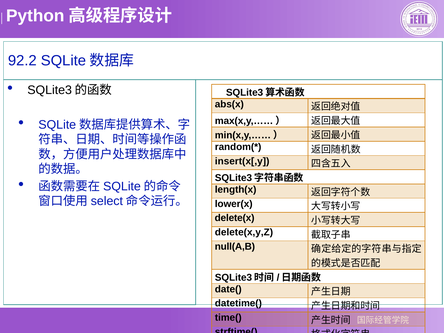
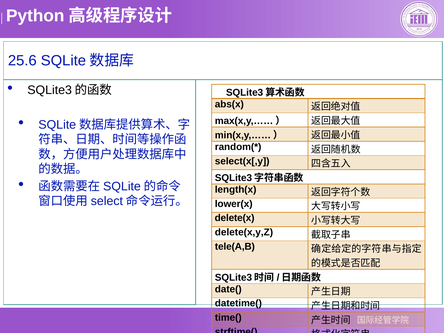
92.2: 92.2 -> 25.6 (22, 60)
insert(x[,y: insert(x[,y -> select(x[,y (242, 161)
null(A,B: null(A,B -> tele(A,B (235, 247)
